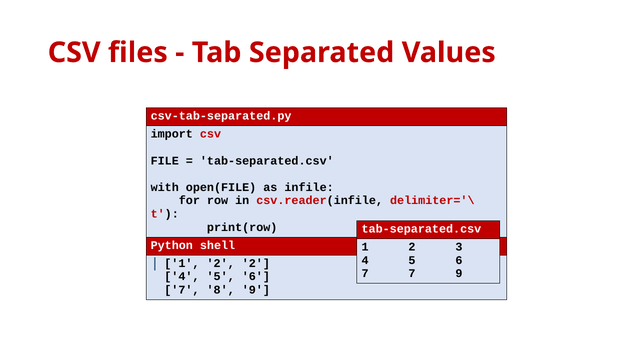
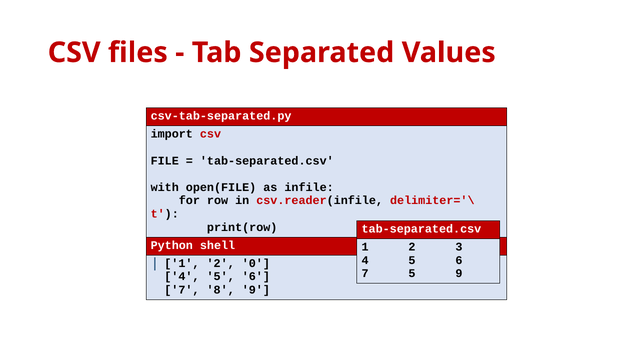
2 2: 2 -> 0 (256, 263)
7 7: 7 -> 5 (412, 274)
